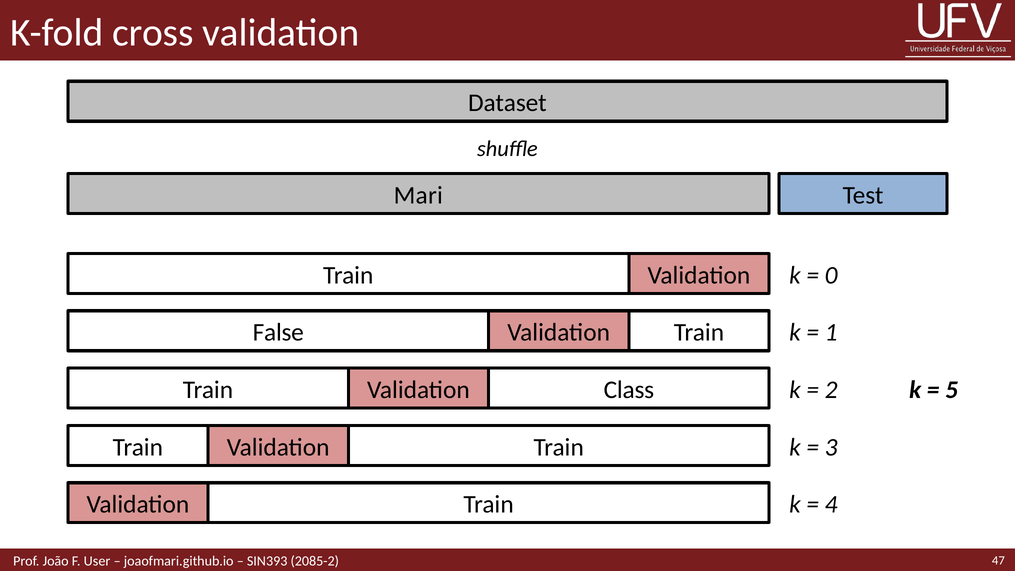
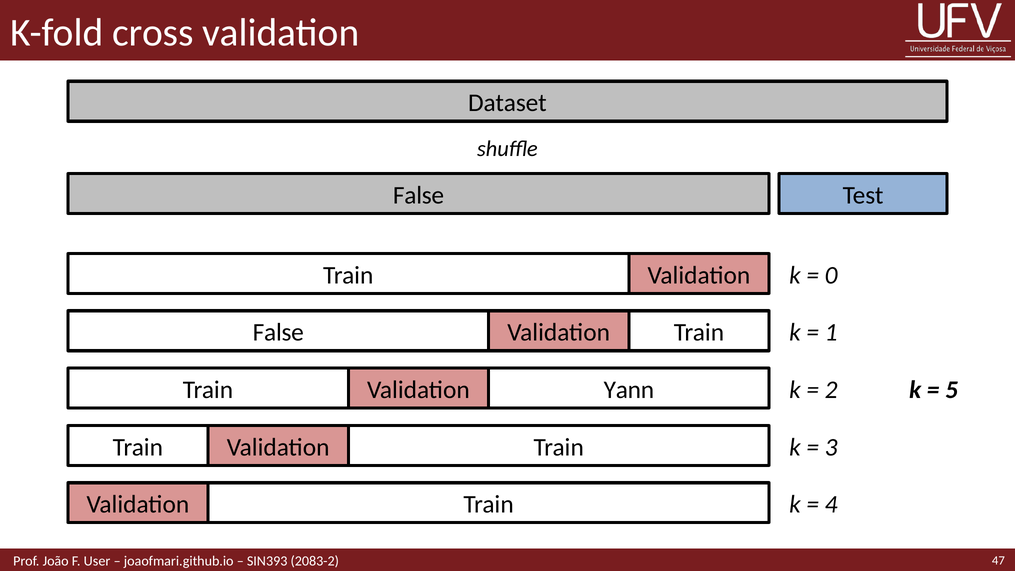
Mari: Mari -> False (419, 195)
Class: Class -> Yann (629, 390)
2085-2: 2085-2 -> 2083-2 (315, 561)
